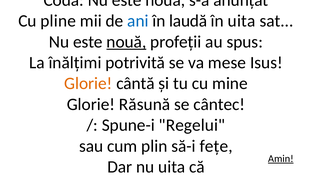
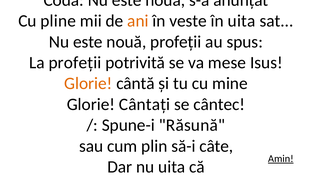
ani colour: blue -> orange (138, 21)
laudă: laudă -> veste (188, 21)
nouă underline: present -> none (126, 42)
La înălțimi: înălțimi -> profeții (75, 62)
Răsună: Răsună -> Cântați (145, 104)
Regelui: Regelui -> Răsună (192, 125)
fețe: fețe -> câte (216, 146)
